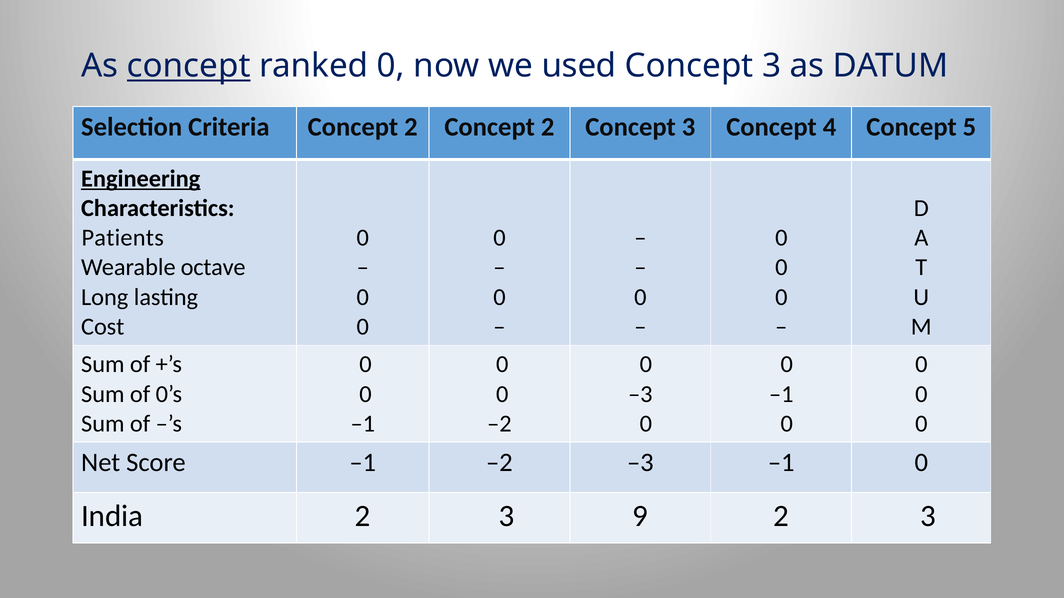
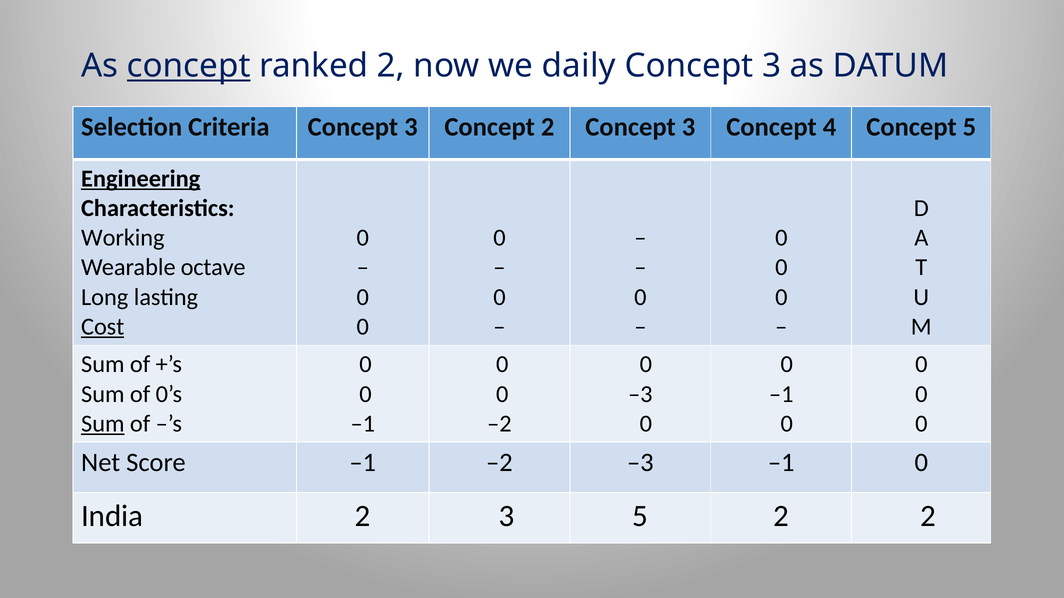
ranked 0: 0 -> 2 (391, 66)
used: used -> daily (579, 66)
Criteria Concept 2: 2 -> 3 (411, 127)
Patients: Patients -> Working (123, 238)
Cost underline: none -> present (103, 327)
Sum underline: none -> present (103, 424)
3 9: 9 -> 5 (640, 516)
3: 3 -> 2 (928, 516)
